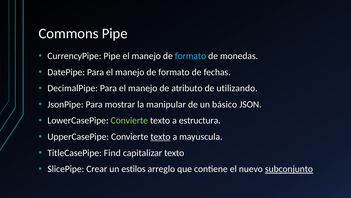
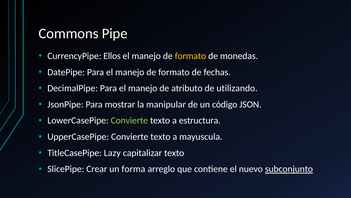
CurrencyPipe Pipe: Pipe -> Ellos (112, 56)
formato colour: light blue -> yellow (190, 56)
básico: básico -> código (225, 104)
texto underline: present -> none (160, 136)
Find: Find -> Lazy (112, 152)
estilos: estilos -> forma (133, 169)
